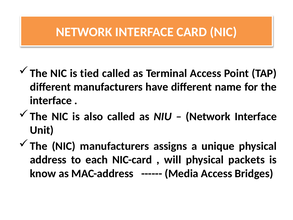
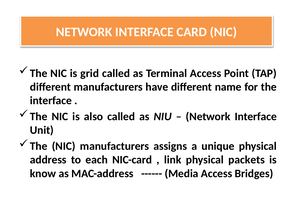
tied: tied -> grid (90, 73)
will: will -> link (173, 160)
